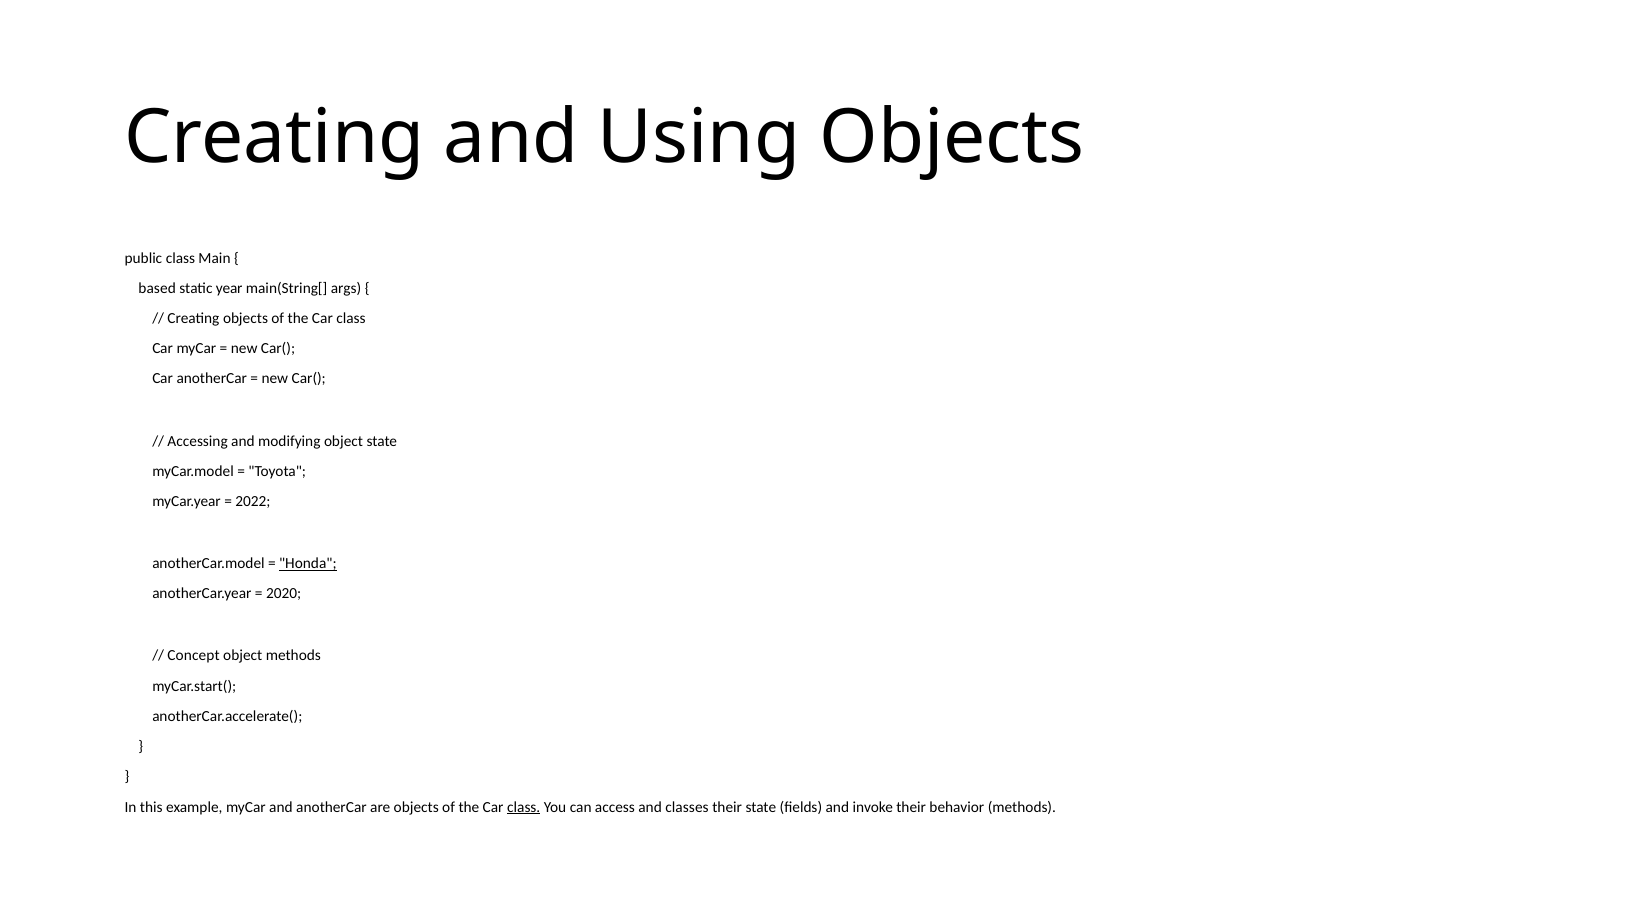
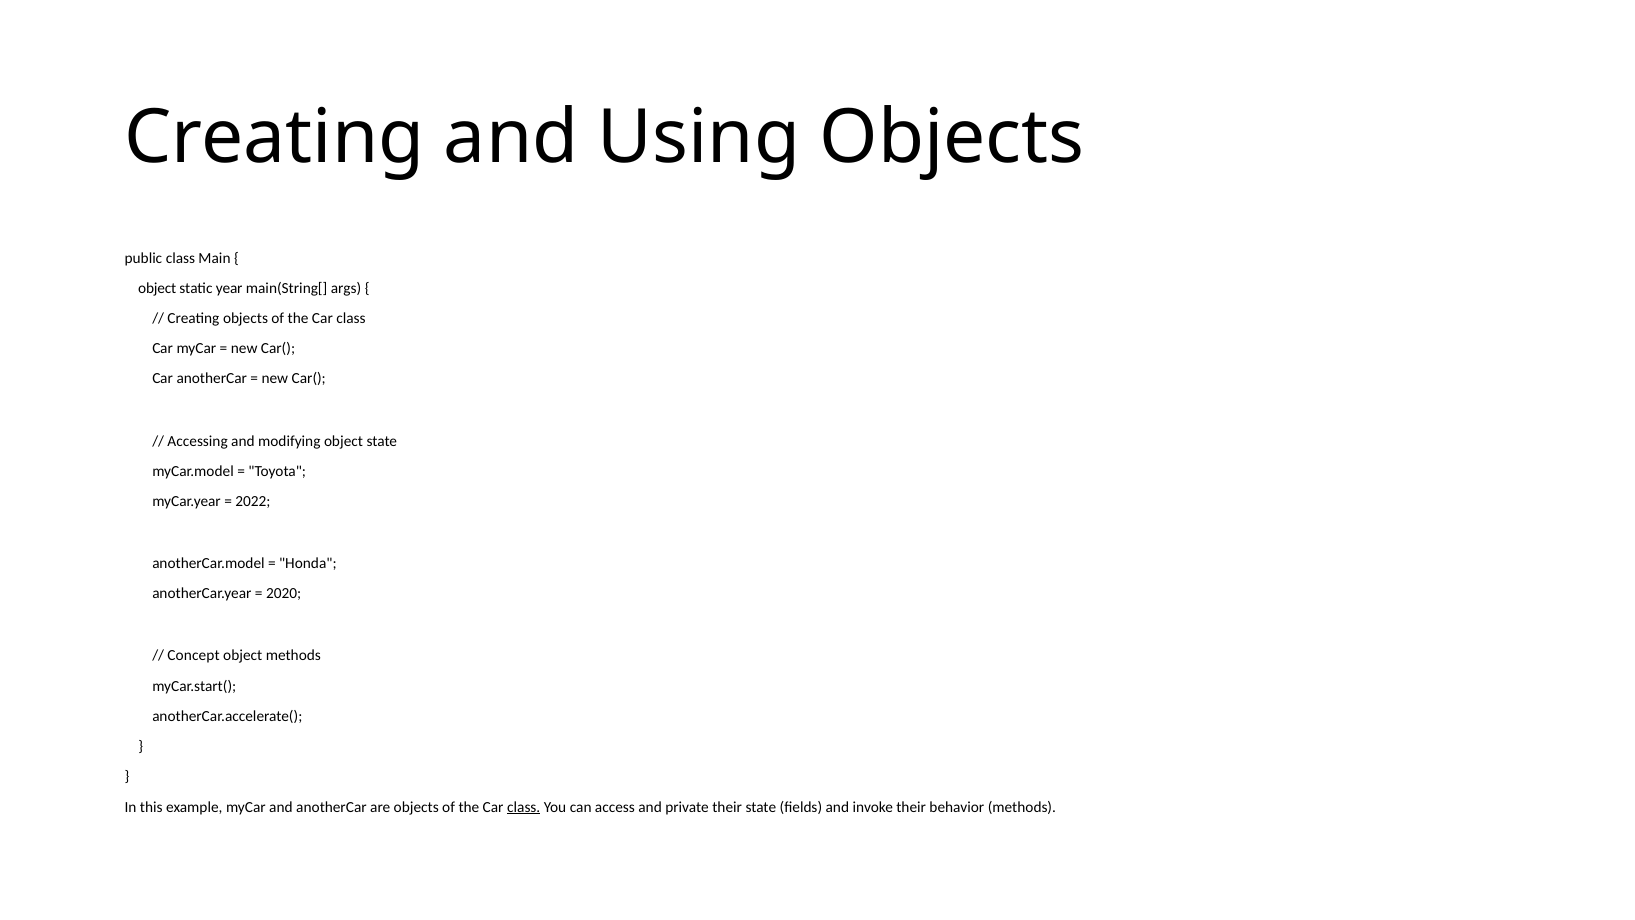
based: based -> object (157, 288)
Honda underline: present -> none (308, 563)
classes: classes -> private (687, 807)
